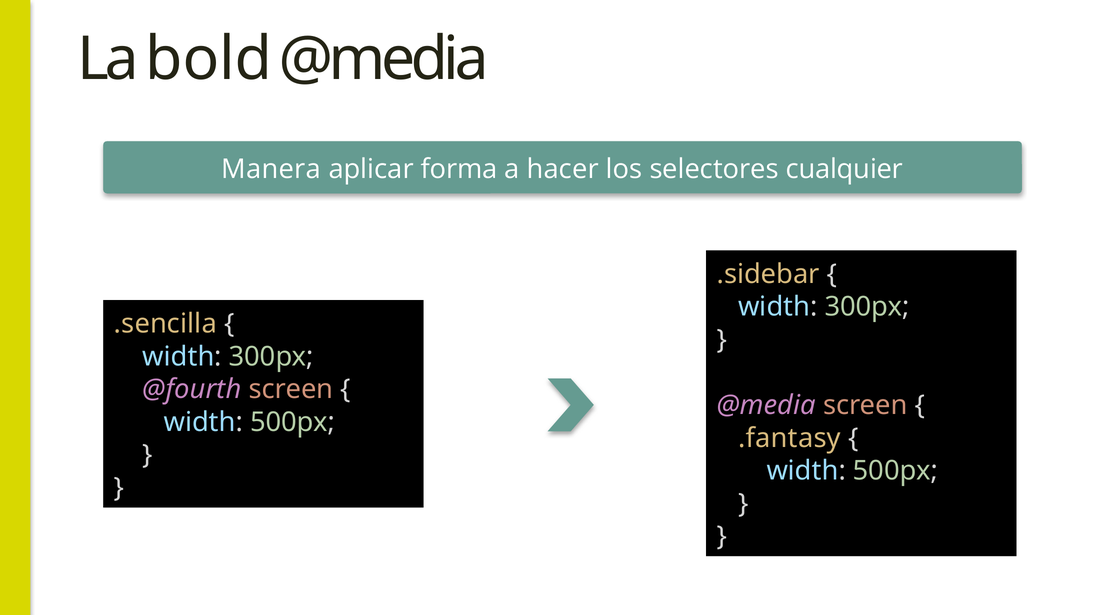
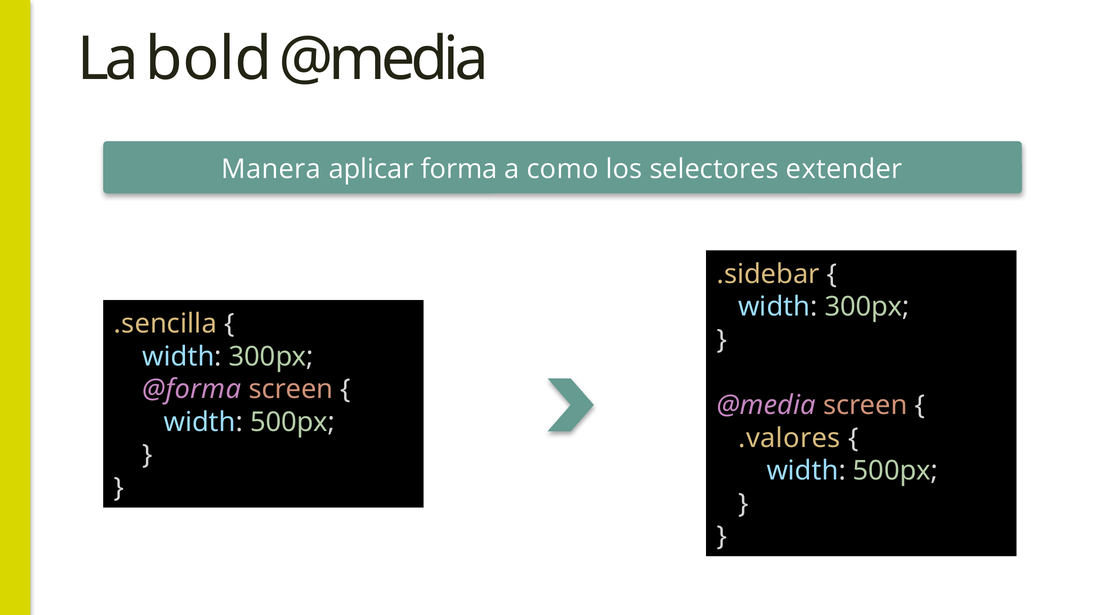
hacer: hacer -> como (563, 169)
cualquier: cualquier -> extender (844, 169)
@fourth: @fourth -> @forma (192, 390)
.fantasy: .fantasy -> .valores (789, 438)
